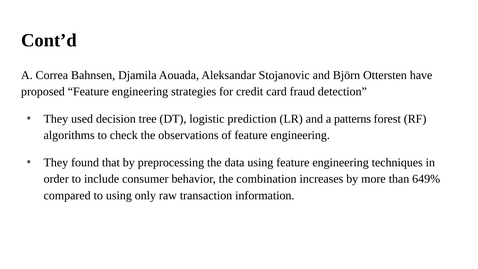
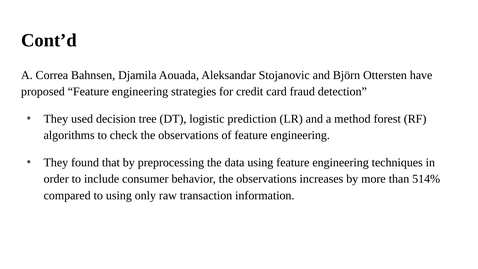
patterns: patterns -> method (352, 119)
behavior the combination: combination -> observations (266, 179)
649%: 649% -> 514% (426, 179)
